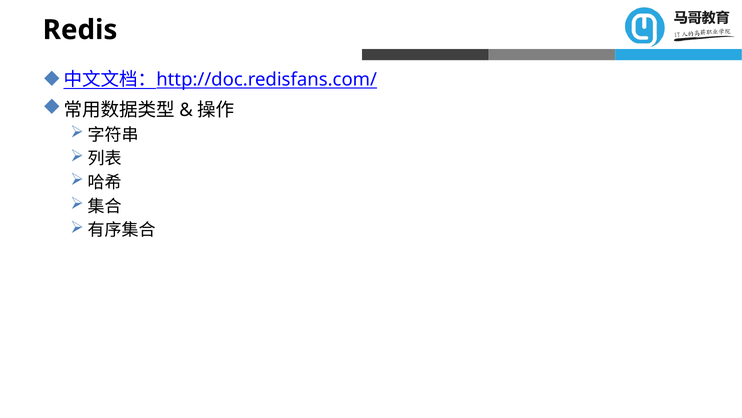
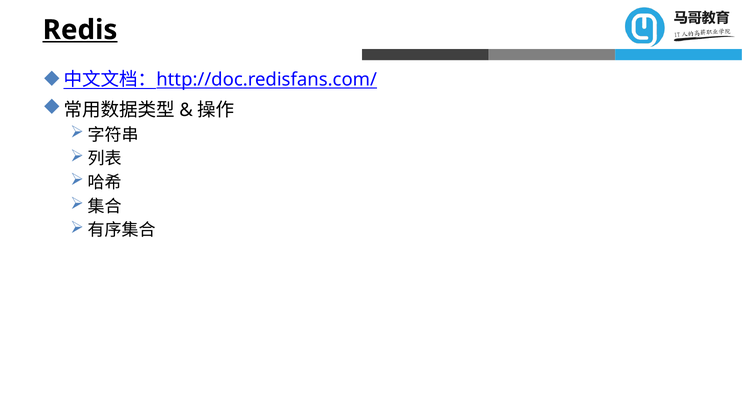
Redis underline: none -> present (80, 30)
